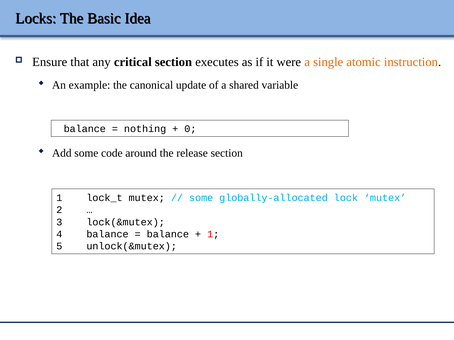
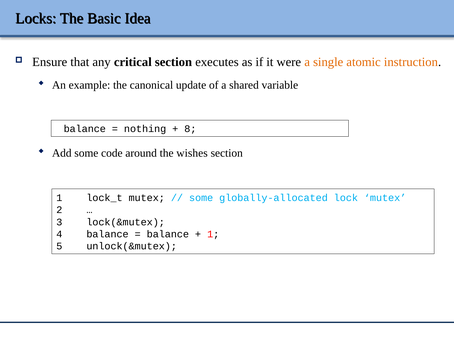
0: 0 -> 8 (190, 129)
release: release -> wishes (192, 153)
